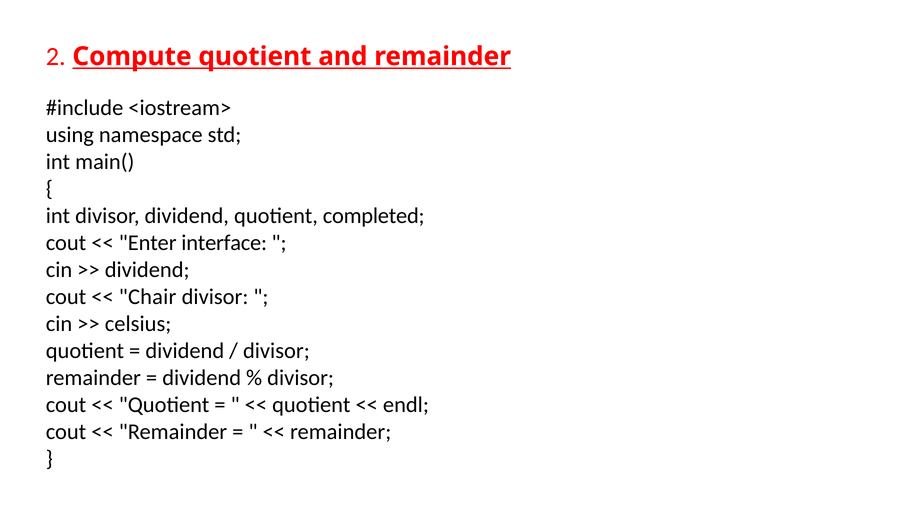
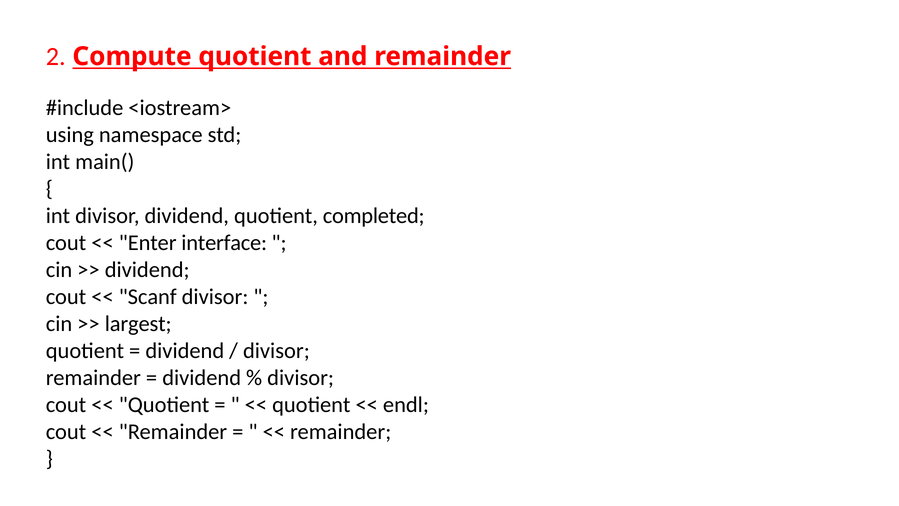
Chair: Chair -> Scanf (148, 297)
celsius: celsius -> largest (138, 324)
